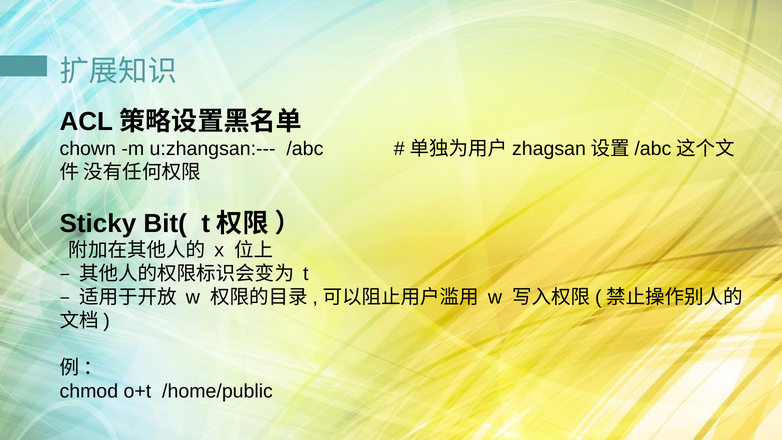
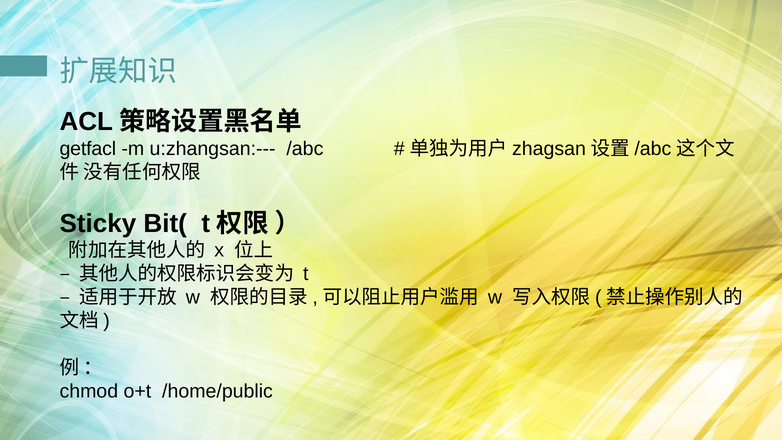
chown: chown -> getfacl (88, 149)
